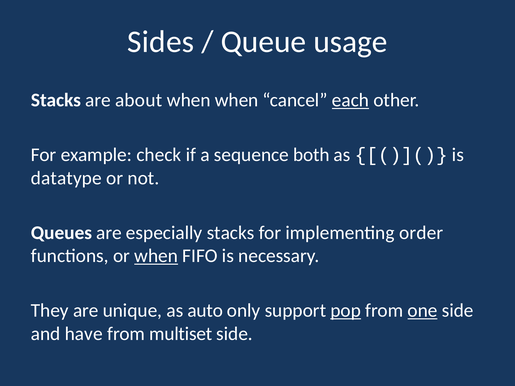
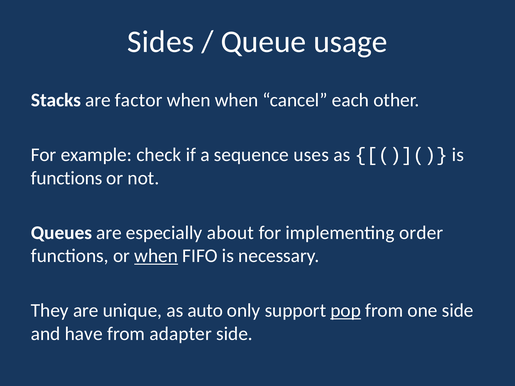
about: about -> factor (139, 100)
each underline: present -> none (350, 100)
both: both -> uses (311, 155)
datatype: datatype -> functions (67, 178)
especially stacks: stacks -> about (230, 233)
one underline: present -> none (422, 311)
multiset: multiset -> adapter (181, 334)
